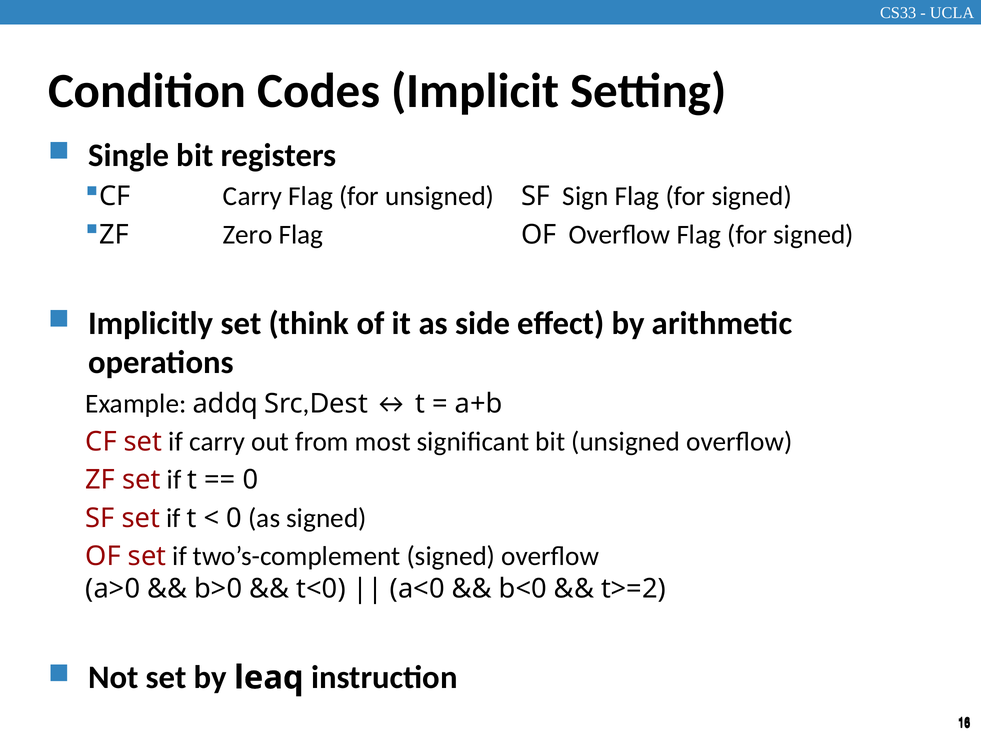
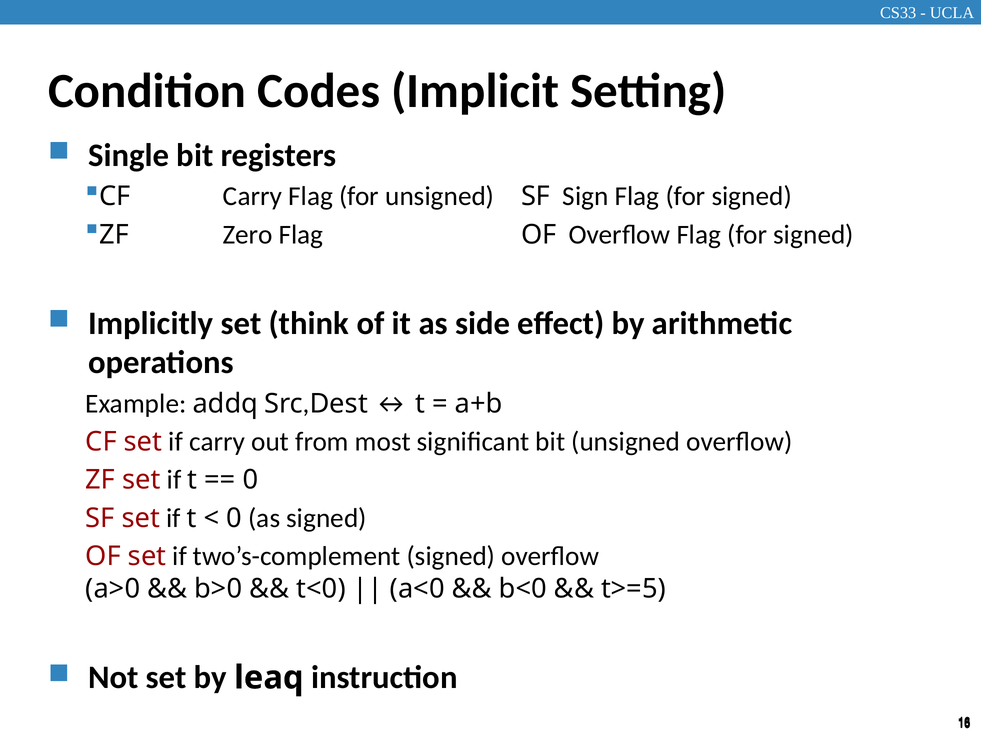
t>=2: t>=2 -> t>=5 (633, 589)
